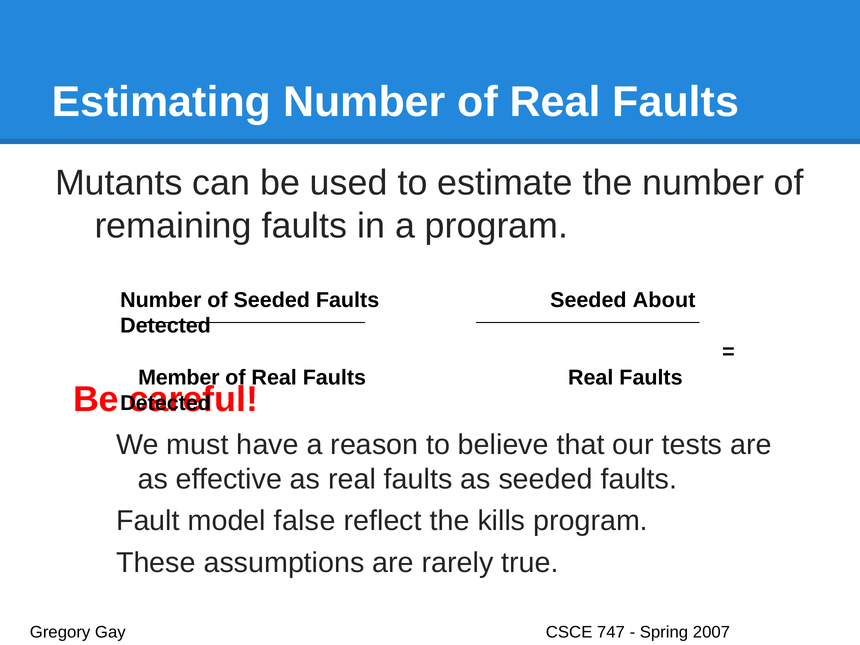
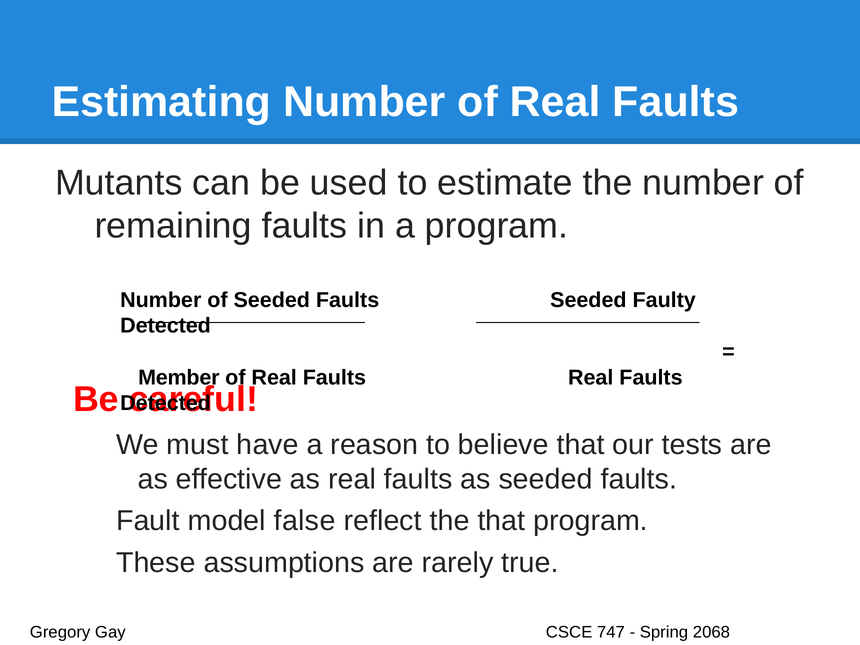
About: About -> Faulty (664, 300)
the kills: kills -> that (501, 521)
2007: 2007 -> 2068 (711, 632)
